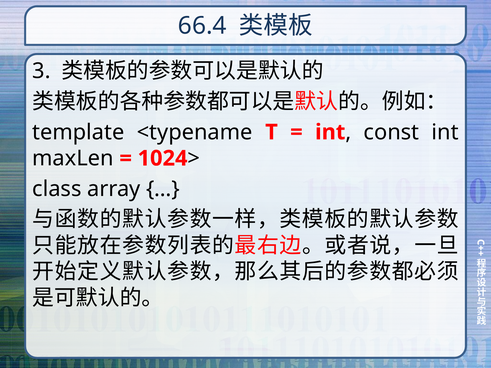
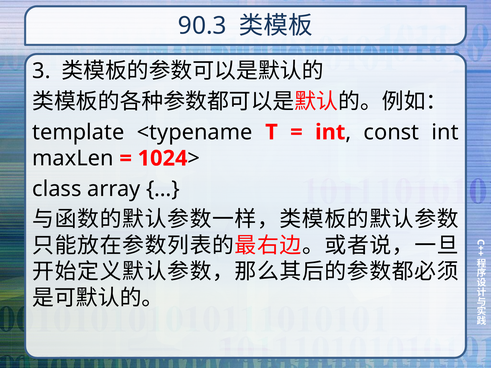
66.4: 66.4 -> 90.3 (202, 26)
